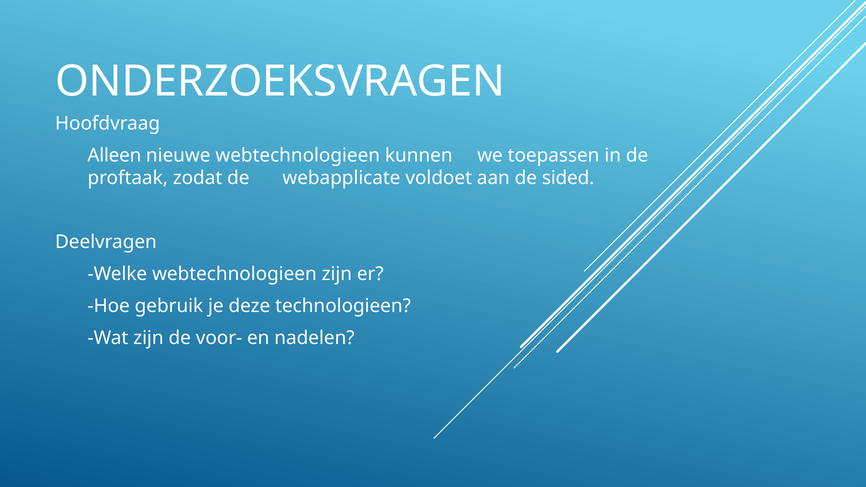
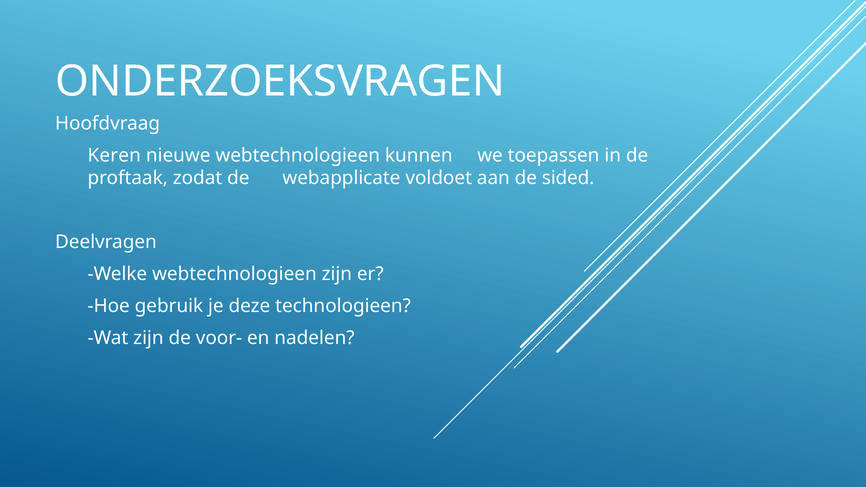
Alleen: Alleen -> Keren (114, 156)
